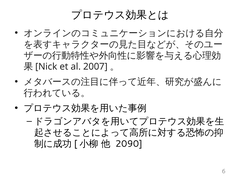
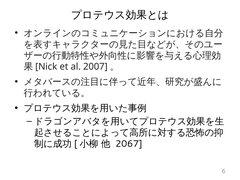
2090: 2090 -> 2067 (129, 144)
